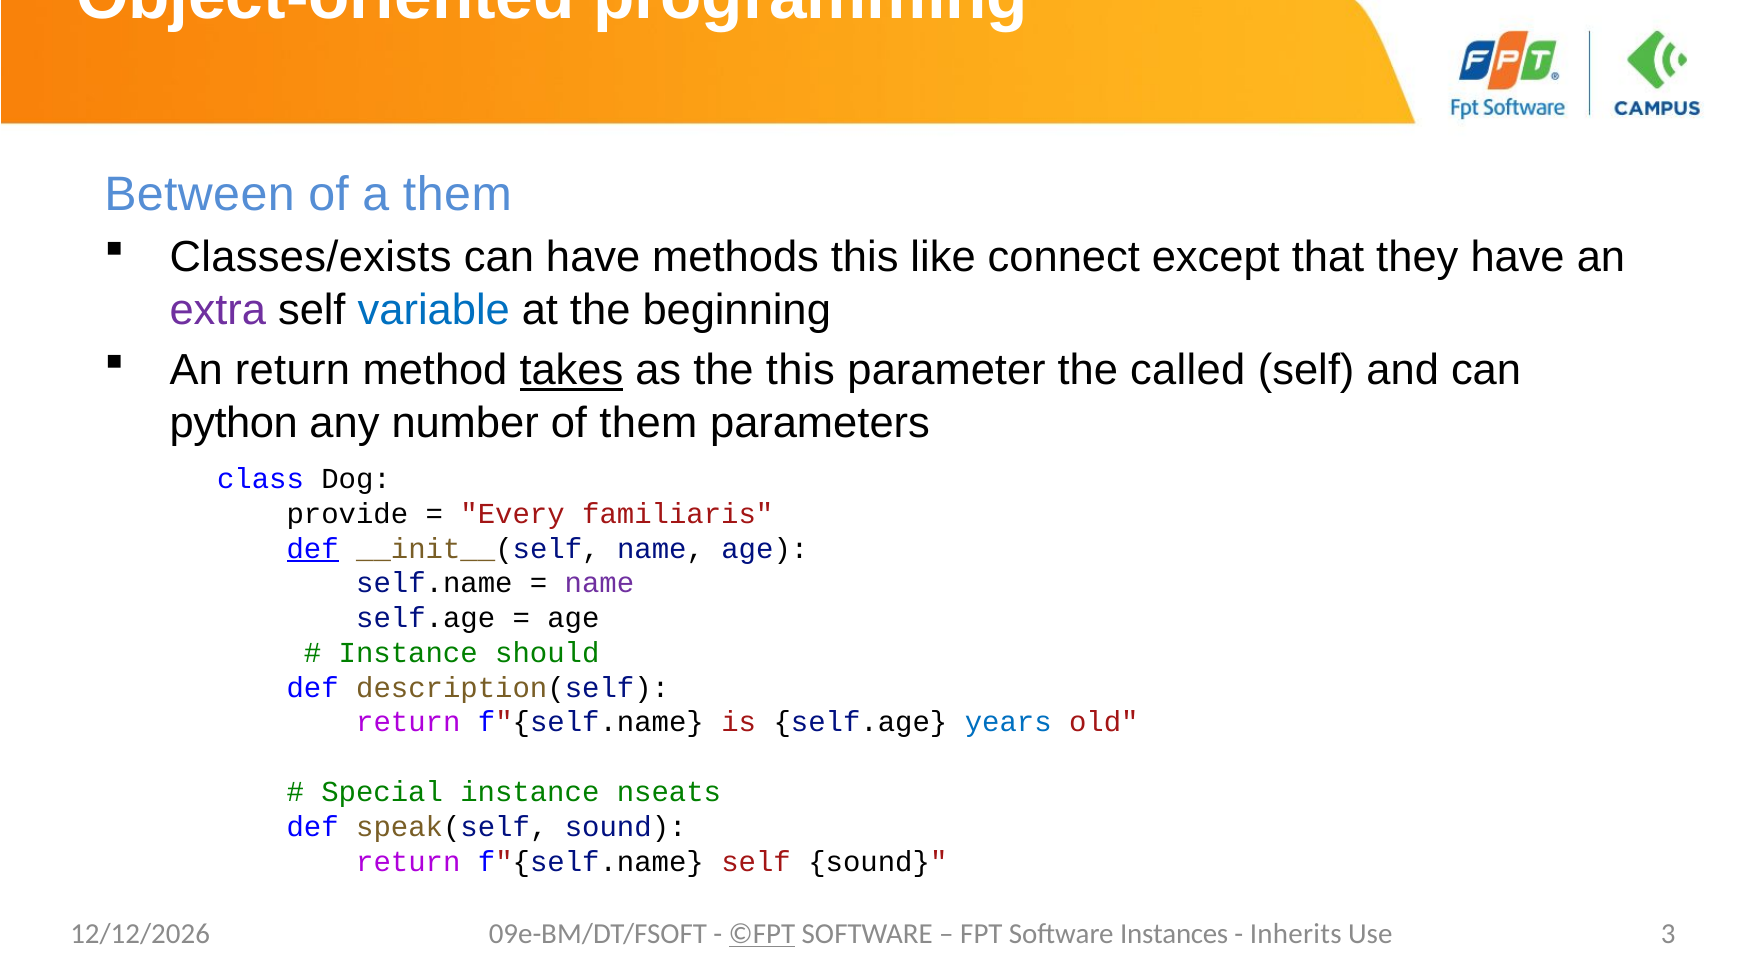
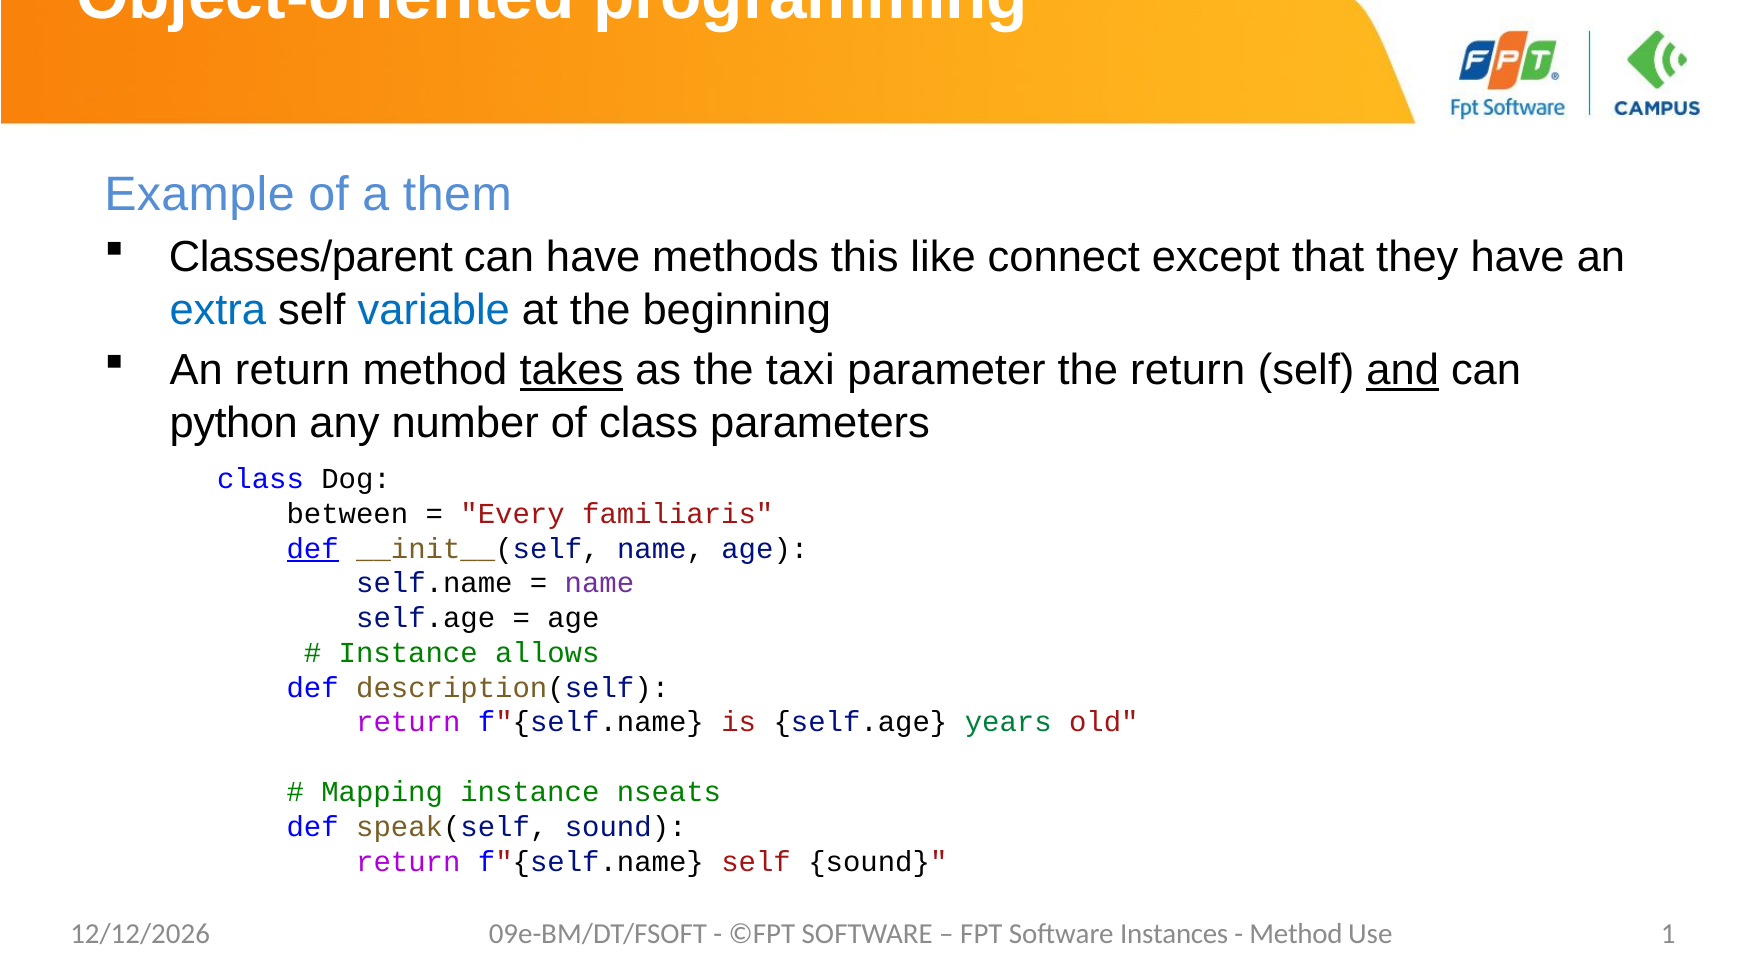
Between: Between -> Example (199, 194)
Classes/exists: Classes/exists -> Classes/parent (311, 258)
extra colour: purple -> blue (218, 310)
the this: this -> taxi (800, 371)
the called: called -> return (1188, 371)
and underline: none -> present (1403, 371)
of them: them -> class (649, 423)
provide: provide -> between (347, 514)
should: should -> allows (547, 653)
years colour: blue -> green (1008, 723)
Special: Special -> Mapping (382, 792)
©FPT underline: present -> none (762, 934)
Inherits: Inherits -> Method (1296, 934)
3: 3 -> 1 (1668, 934)
